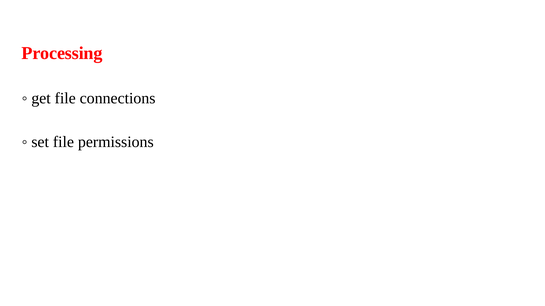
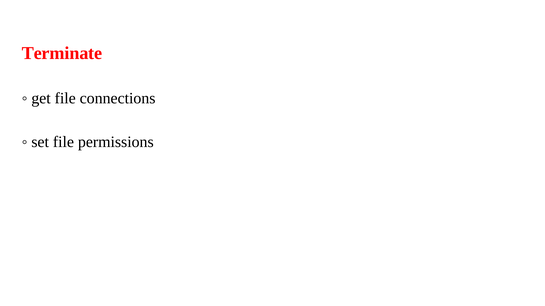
Processing: Processing -> Terminate (62, 53)
